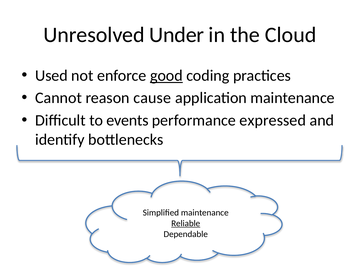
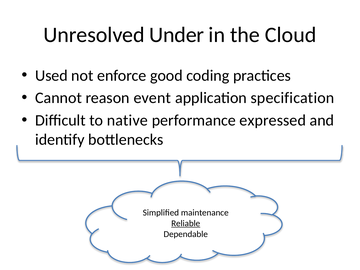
good underline: present -> none (166, 76)
cause: cause -> event (152, 98)
application maintenance: maintenance -> specification (292, 98)
events: events -> native (127, 120)
